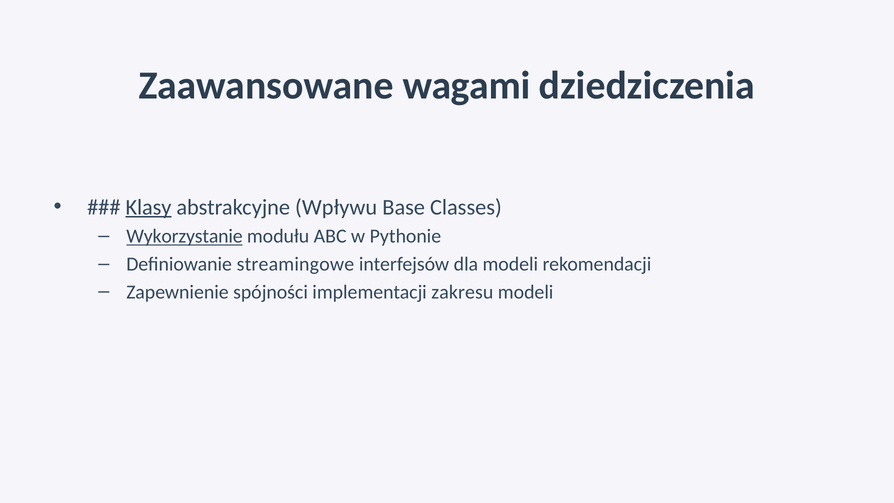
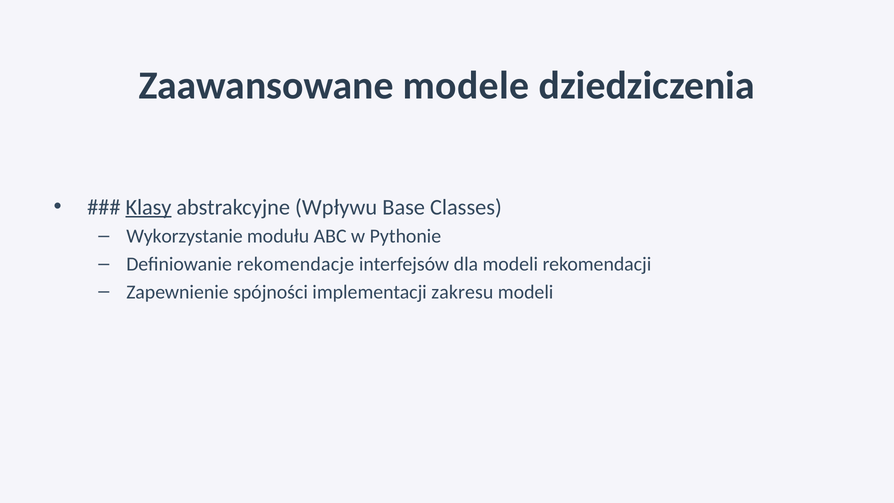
wagami: wagami -> modele (466, 85)
Wykorzystanie underline: present -> none (184, 236)
streamingowe: streamingowe -> rekomendacje (295, 264)
